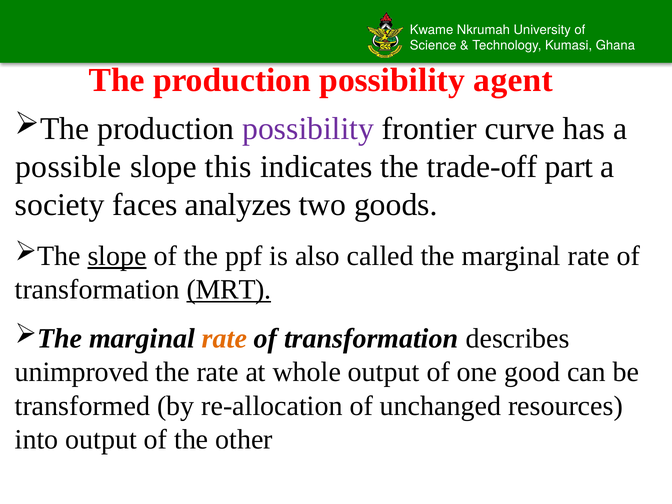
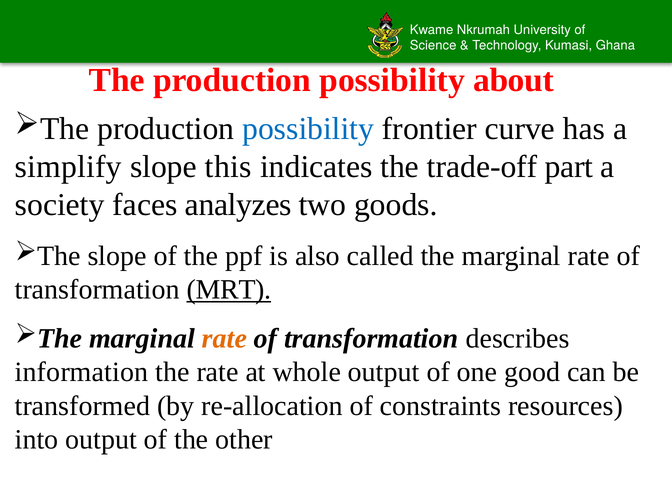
agent: agent -> about (514, 80)
possibility colour: purple -> blue (308, 129)
possible: possible -> simplify (68, 167)
slope underline: present -> none (117, 256)
unimproved: unimproved -> information (82, 372)
unchanged: unchanged -> constraints (441, 406)
